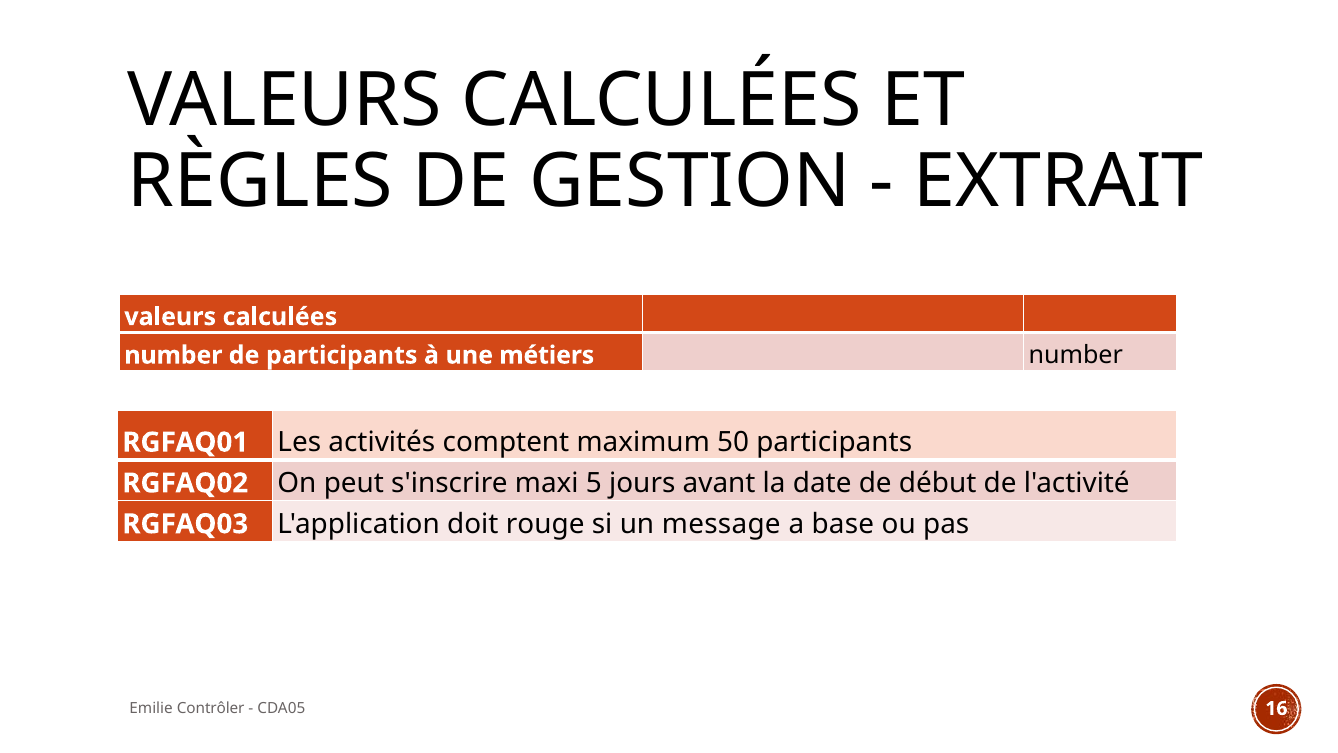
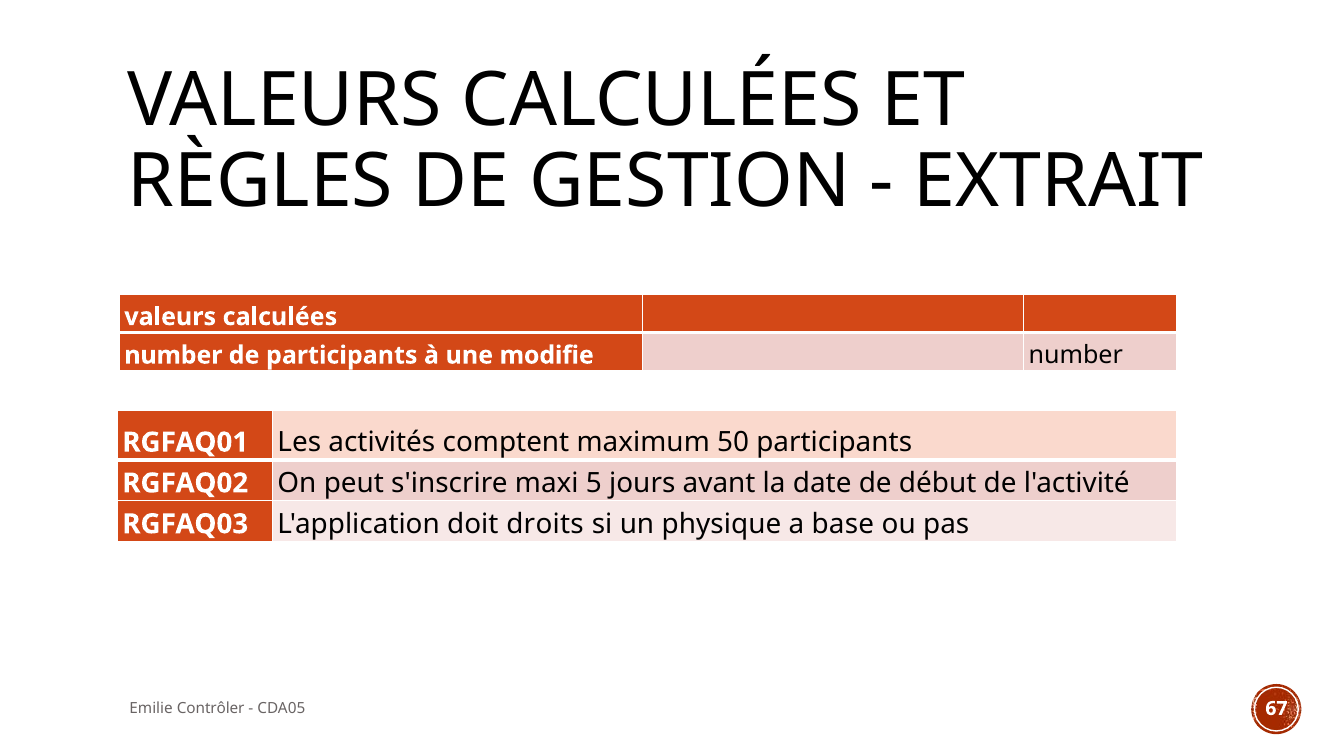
métiers: métiers -> modifie (547, 355)
rouge: rouge -> droits (545, 524)
message: message -> physique (721, 524)
16: 16 -> 67 (1276, 708)
